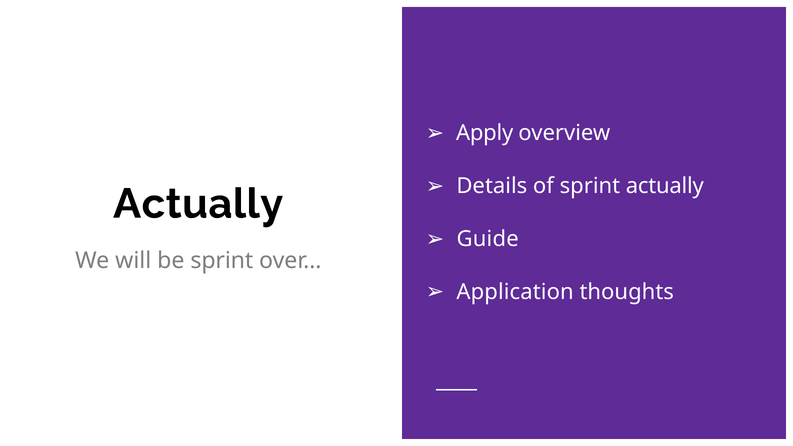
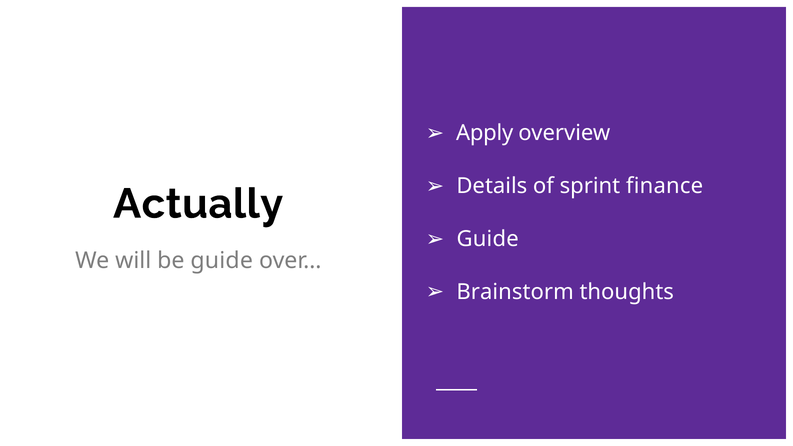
sprint actually: actually -> finance (665, 186)
be sprint: sprint -> guide (222, 261)
Application: Application -> Brainstorm (515, 292)
